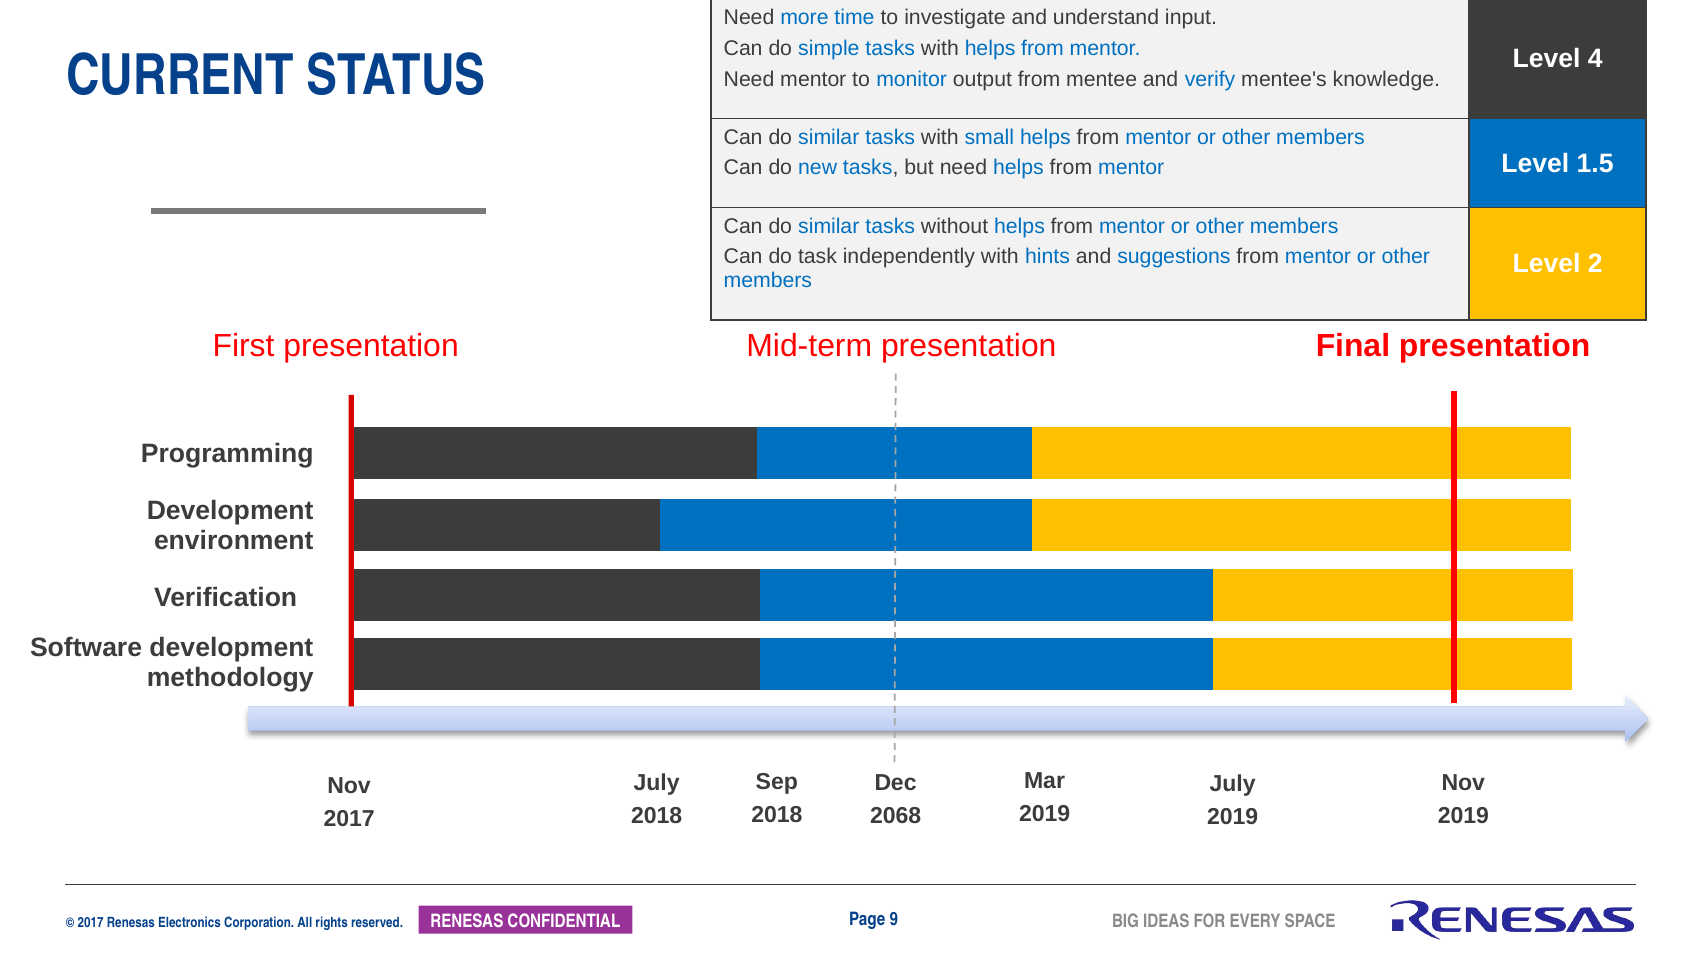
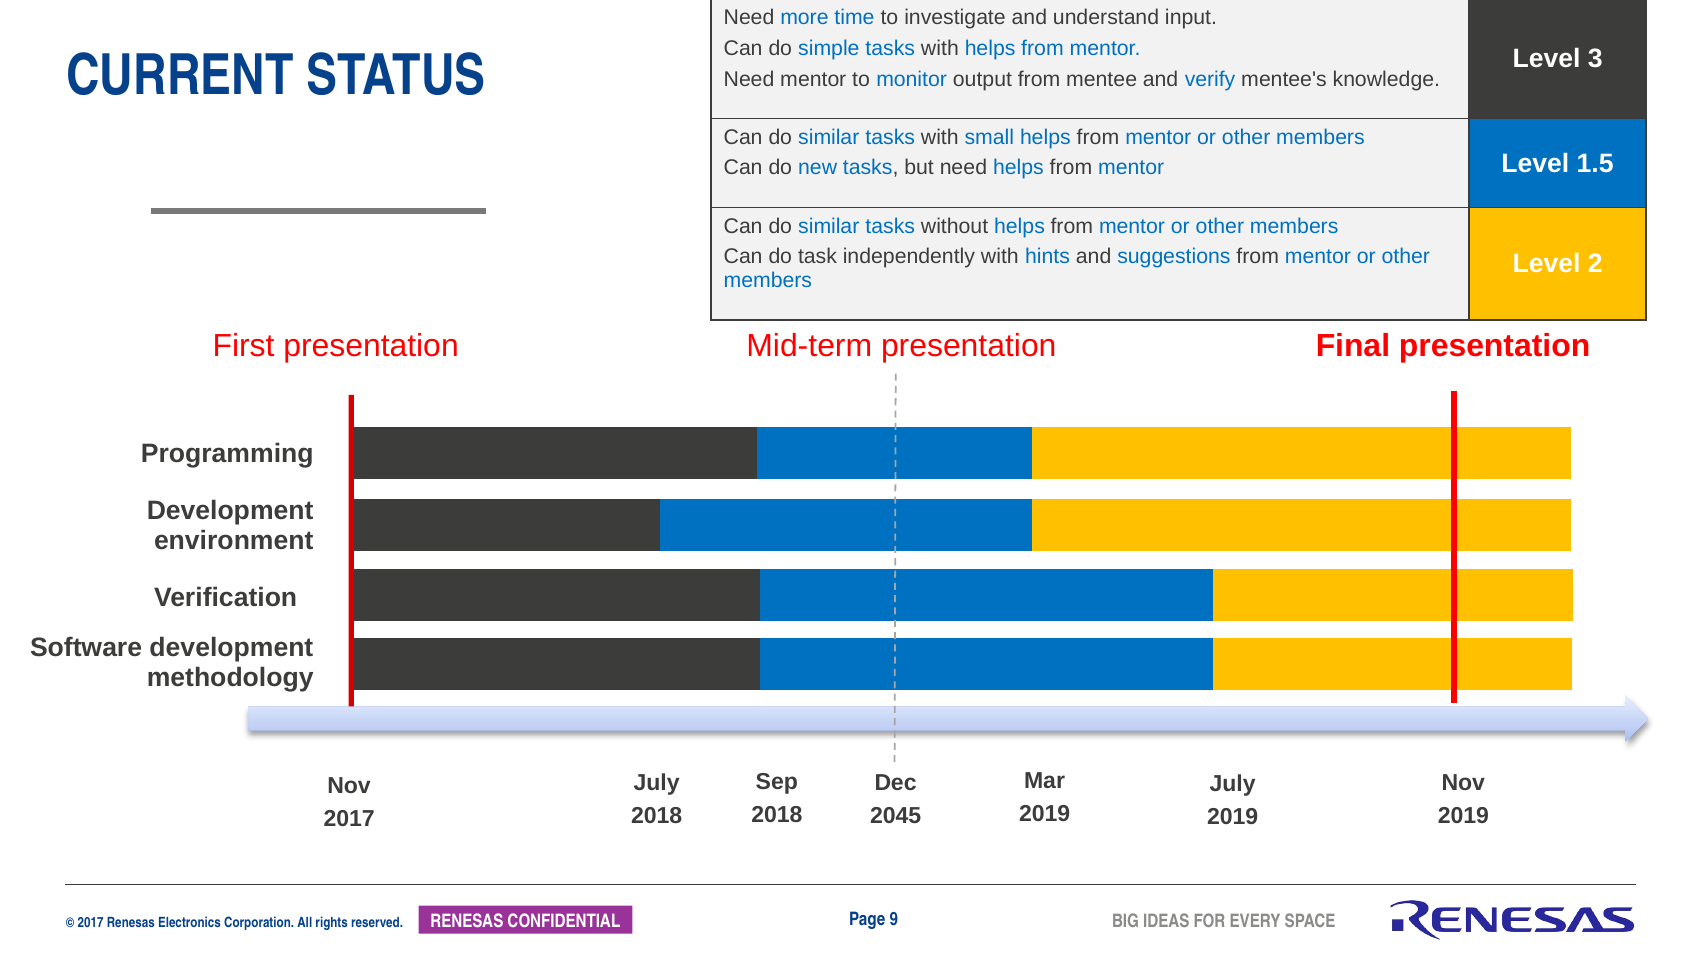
4: 4 -> 3 (1595, 59)
2068: 2068 -> 2045 (896, 816)
